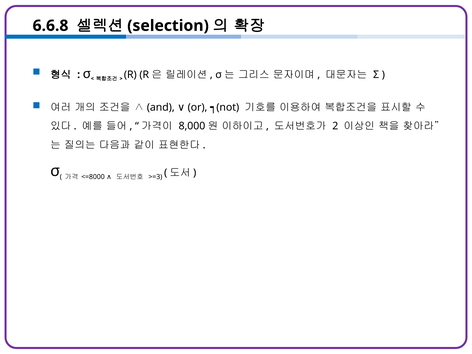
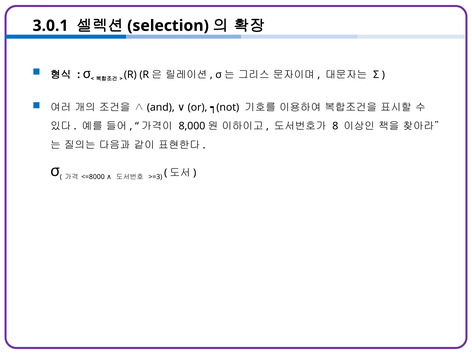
6.6.8: 6.6.8 -> 3.0.1 (50, 26)
2: 2 -> 8 (335, 126)
